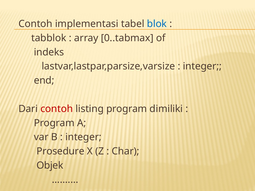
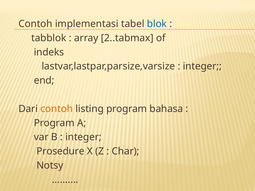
0..tabmax: 0..tabmax -> 2..tabmax (127, 38)
contoh colour: red -> orange (57, 109)
dimiliki: dimiliki -> bahasa (166, 109)
Objek: Objek -> Notsy (50, 166)
